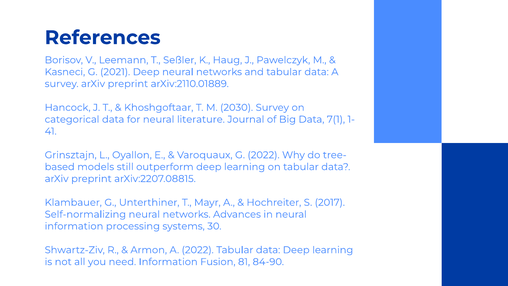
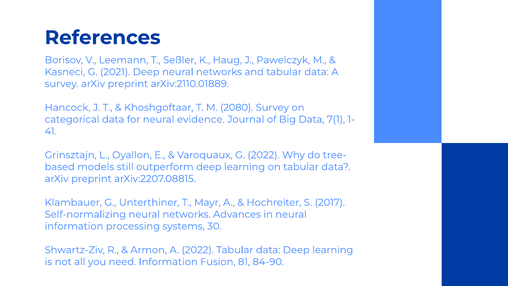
2030: 2030 -> 2080 (237, 107)
literature: literature -> evidence (201, 119)
